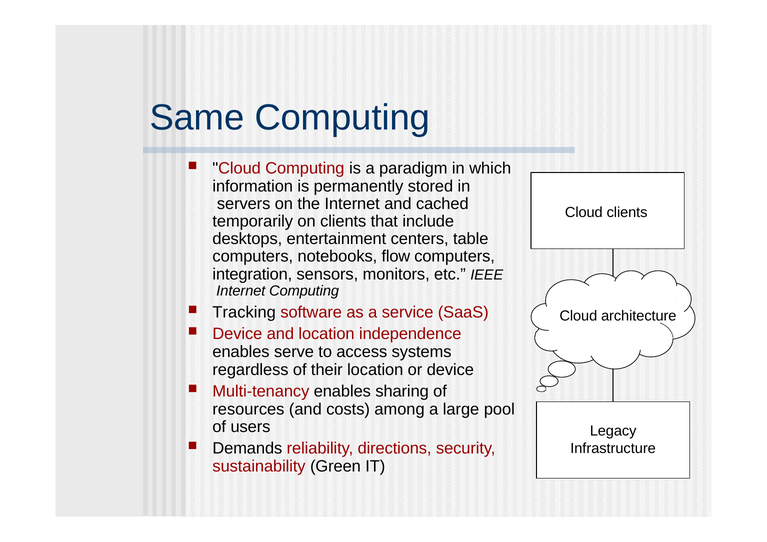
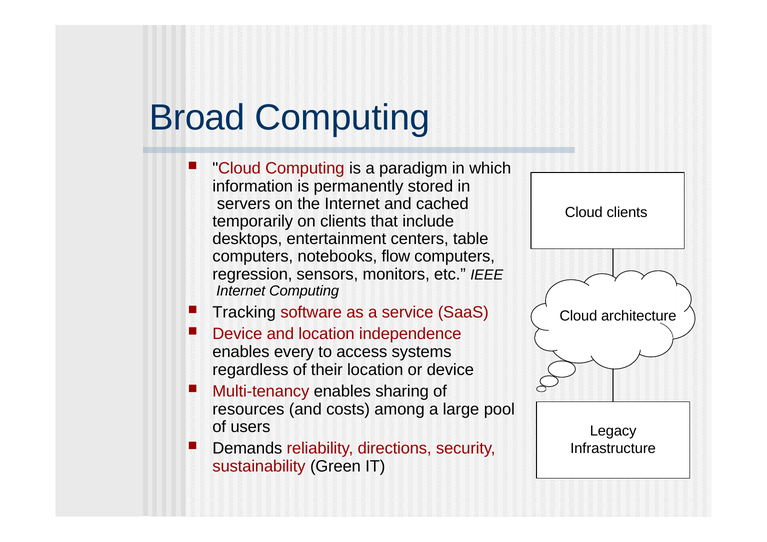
Same: Same -> Broad (197, 118)
integration: integration -> regression (252, 274)
serve: serve -> every (294, 352)
